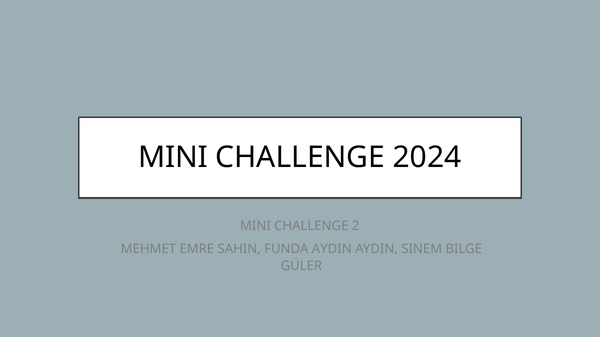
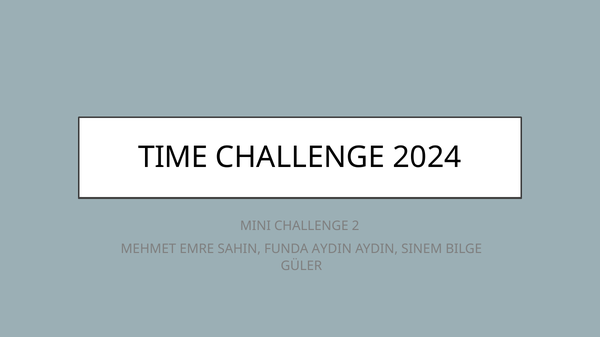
MINI: MINI -> TIME (173, 158)
